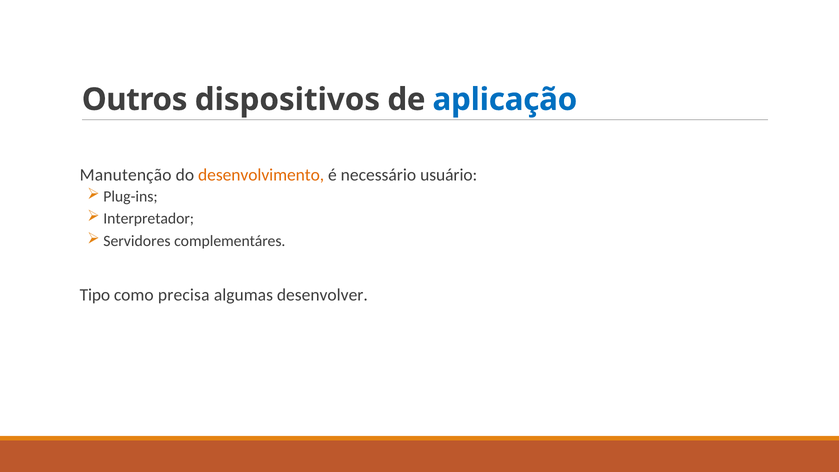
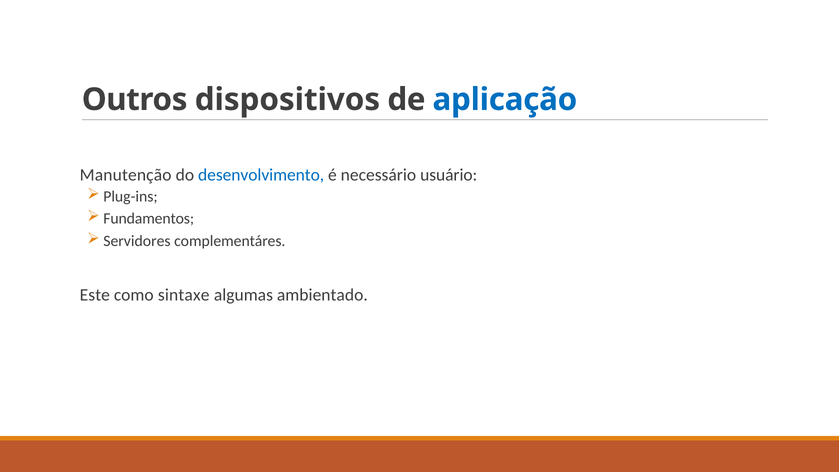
desenvolvimento colour: orange -> blue (261, 175)
Interpretador: Interpretador -> Fundamentos (149, 219)
Tipo: Tipo -> Este (95, 295)
precisa: precisa -> sintaxe (184, 295)
desenvolver: desenvolver -> ambientado (322, 295)
